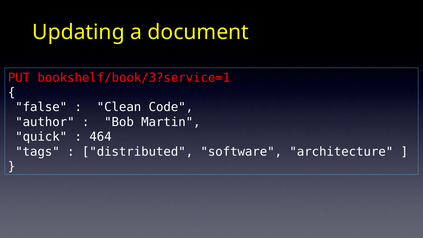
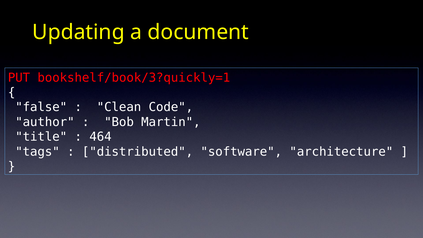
bookshelf/book/3?service=1: bookshelf/book/3?service=1 -> bookshelf/book/3?quickly=1 (134, 78)
quick: quick -> title (41, 137)
